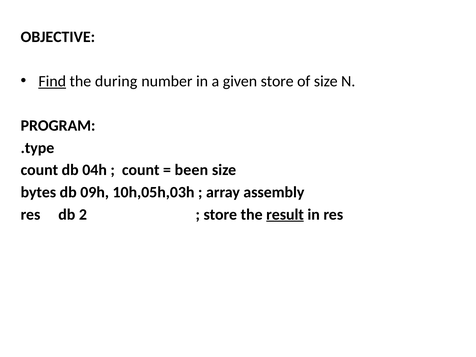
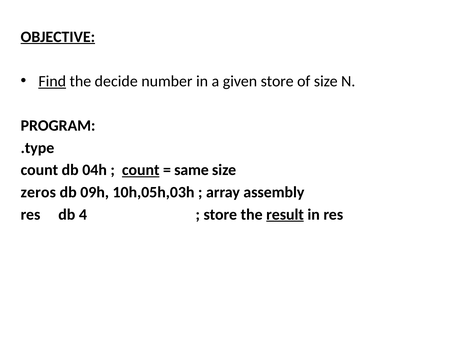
OBJECTIVE underline: none -> present (58, 37)
during: during -> decide (116, 81)
count underline: none -> present (141, 170)
been: been -> same (192, 170)
bytes: bytes -> zeros (38, 192)
2: 2 -> 4 (83, 214)
